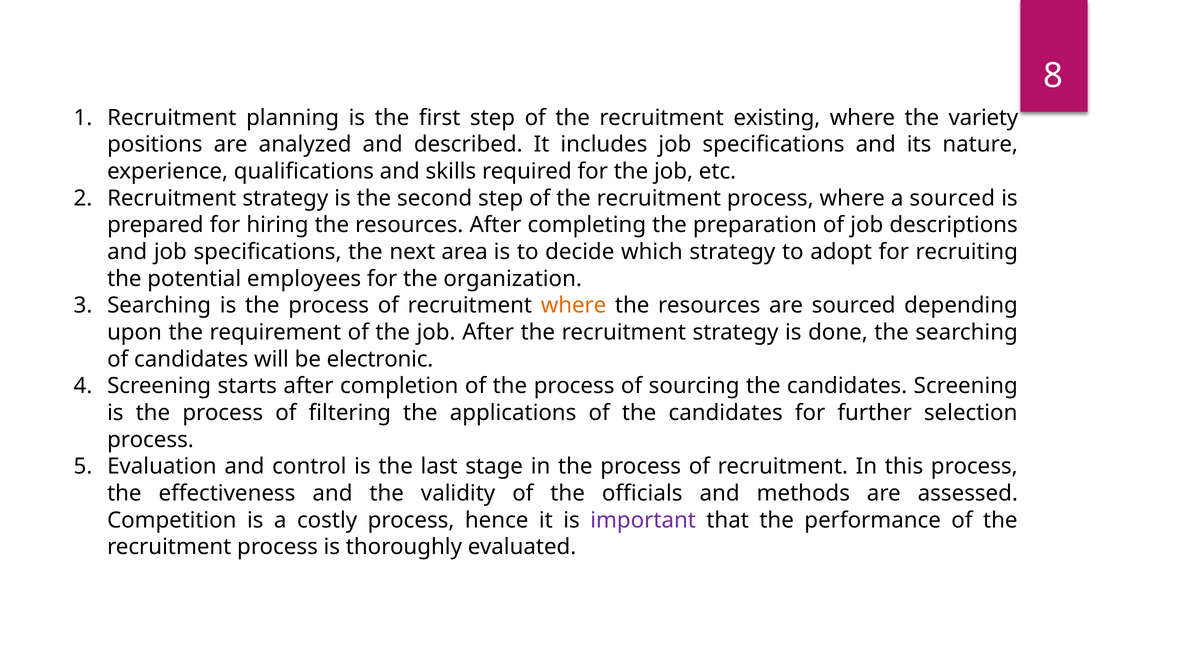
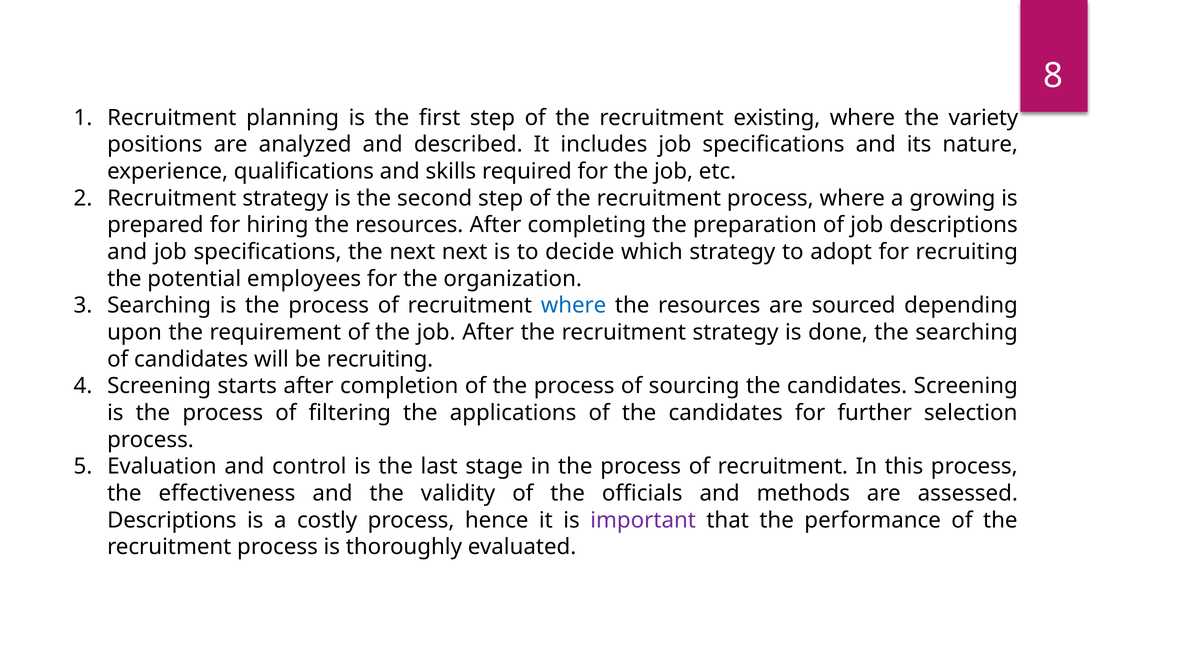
a sourced: sourced -> growing (952, 198)
next area: area -> next (465, 252)
where colour: orange -> blue (574, 305)
be electronic: electronic -> recruiting (380, 359)
Competition: Competition -> Descriptions (172, 520)
